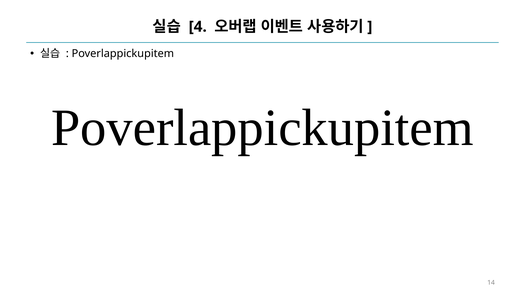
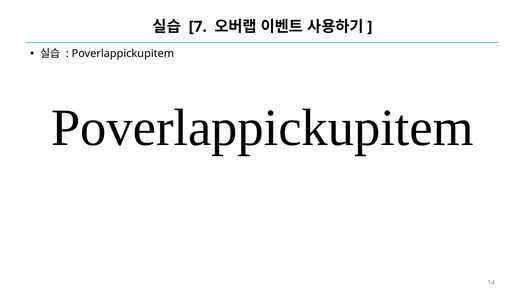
4: 4 -> 7 (198, 27)
